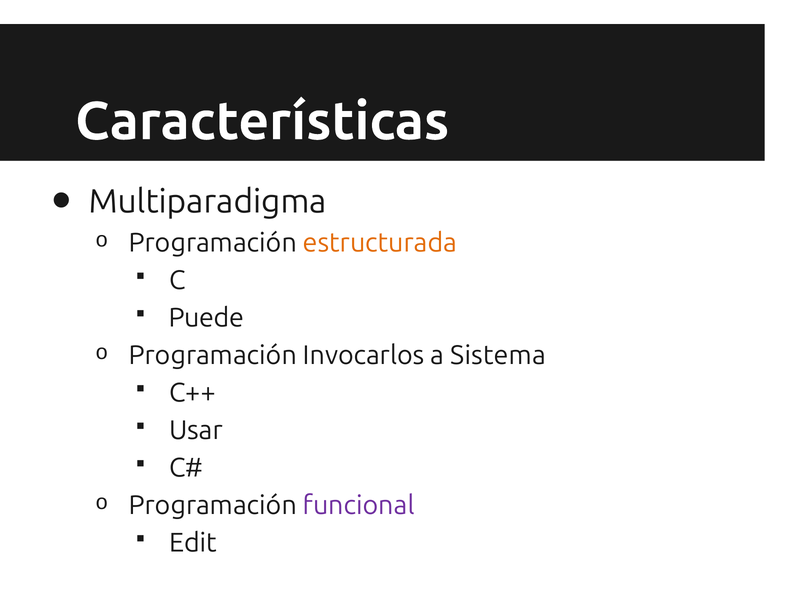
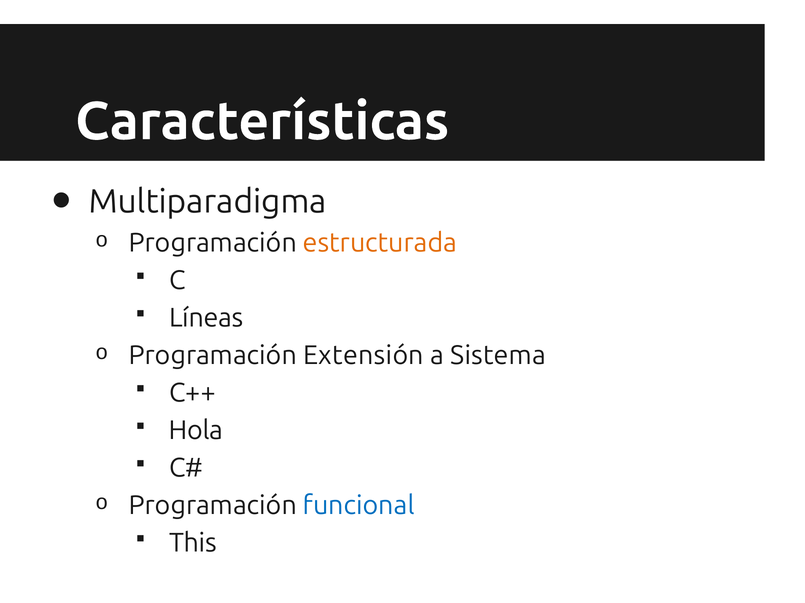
Puede: Puede -> Líneas (206, 318)
Invocarlos: Invocarlos -> Extensión (363, 356)
Usar: Usar -> Hola (196, 431)
funcional colour: purple -> blue (359, 506)
Edit: Edit -> This (193, 544)
